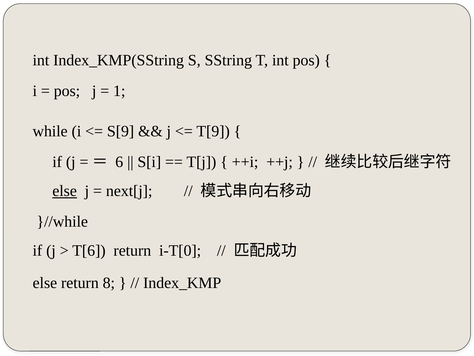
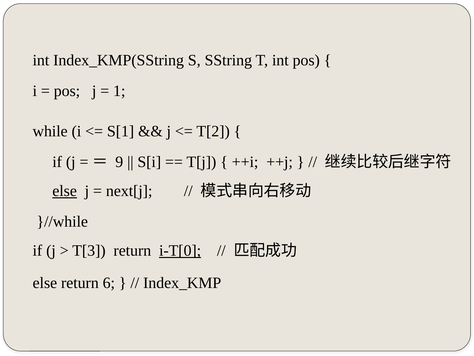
S[9: S[9 -> S[1 (121, 131)
T[9: T[9 -> T[2 (213, 131)
6: 6 -> 9 (119, 162)
T[6: T[6 -> T[3 (89, 250)
i-T[0 underline: none -> present (180, 250)
8: 8 -> 6 (109, 283)
